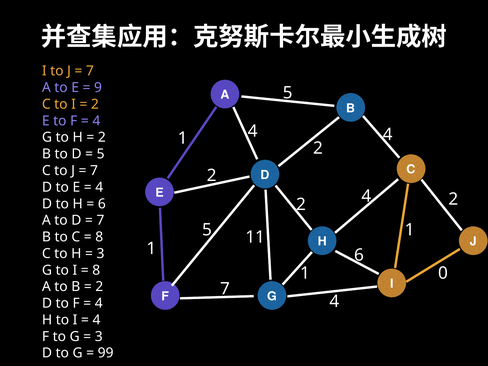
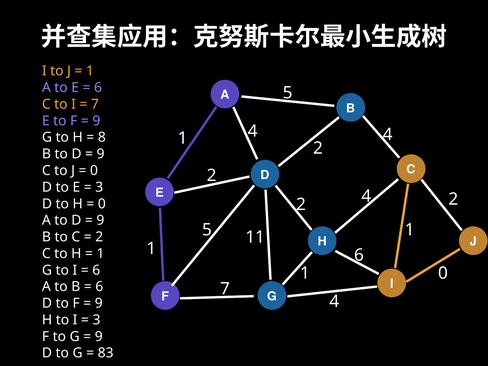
7: 7 -> 1 (90, 71)
9: 9 -> 6 (98, 88)
2: 2 -> 7 (95, 104)
4: 4 -> 9 (96, 121)
2: 2 -> 8 (102, 137)
5: 5 -> 9 (101, 154)
7: 7 -> 0 (94, 171)
4: 4 -> 3 (99, 187)
6: 6 -> 0 (102, 204)
7: 7 -> 9 (100, 220)
8: 8 -> 2 (99, 237)
3: 3 -> 1 (100, 254)
8: 8 -> 6 (96, 270)
2: 2 -> 6 (99, 287)
4: 4 -> 9 (99, 303)
4: 4 -> 3 (96, 320)
3: 3 -> 9 (99, 337)
99: 99 -> 83 (106, 353)
